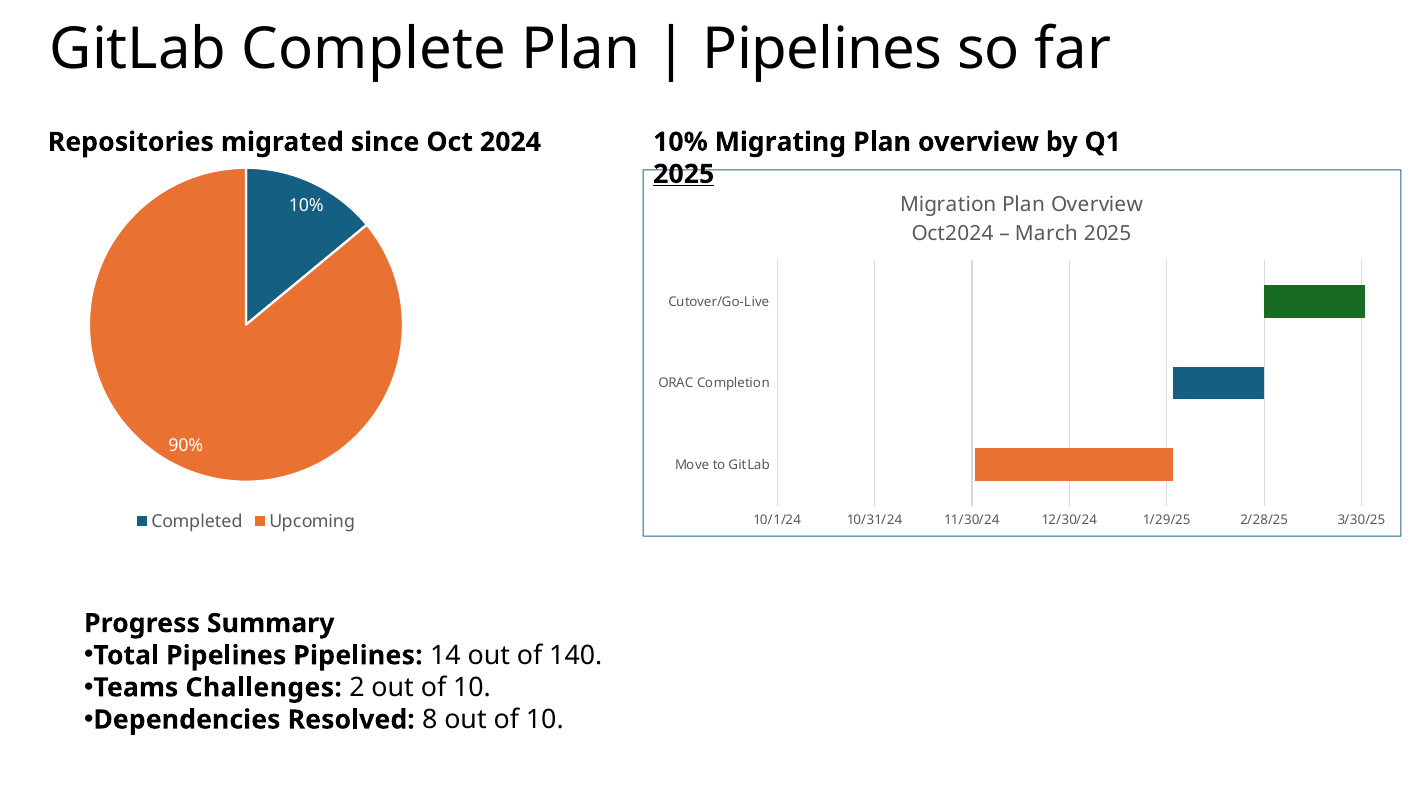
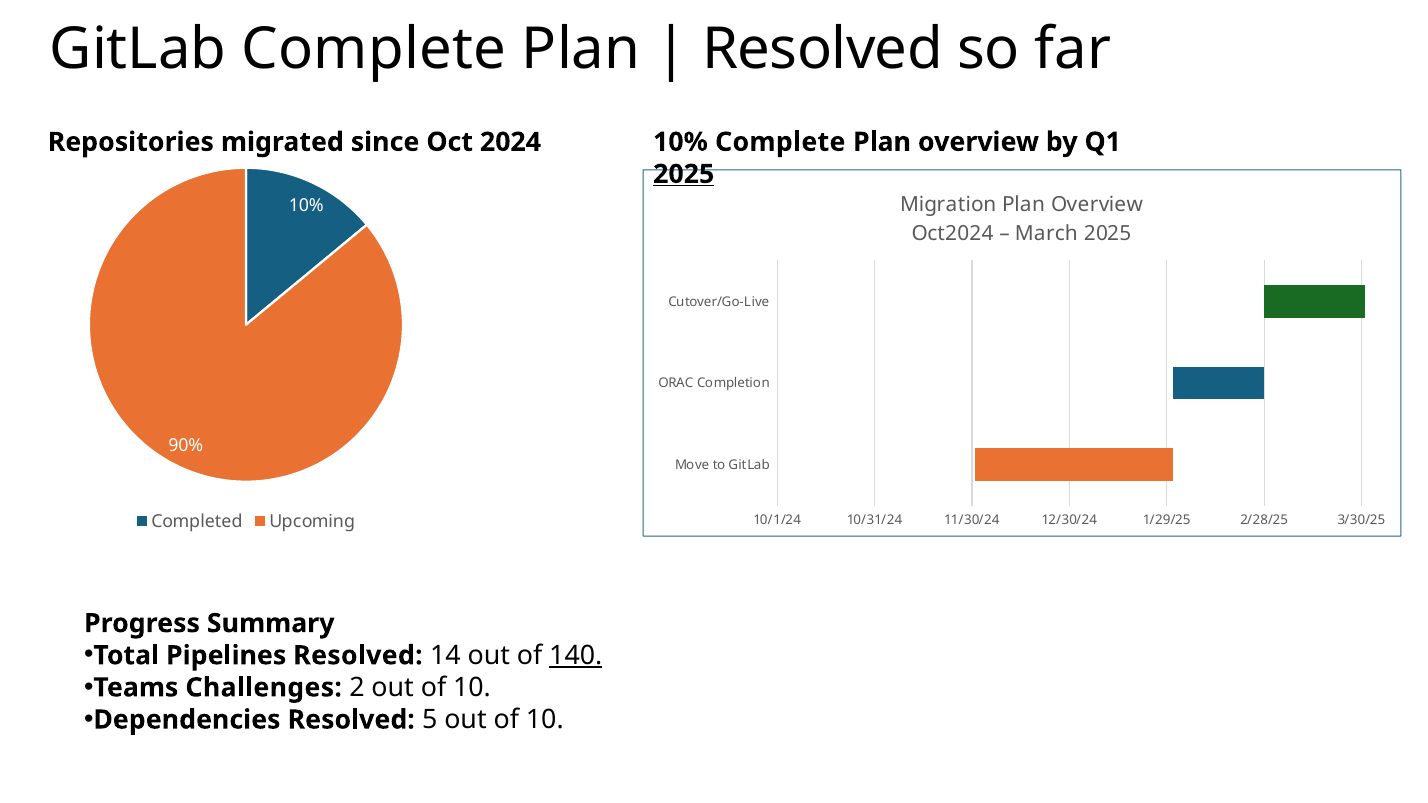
Pipelines: Pipelines -> Resolved (823, 49)
10% Migrating: Migrating -> Complete (780, 142)
Pipelines Pipelines: Pipelines -> Resolved (358, 656)
140 underline: none -> present (576, 656)
8: 8 -> 5 (430, 720)
